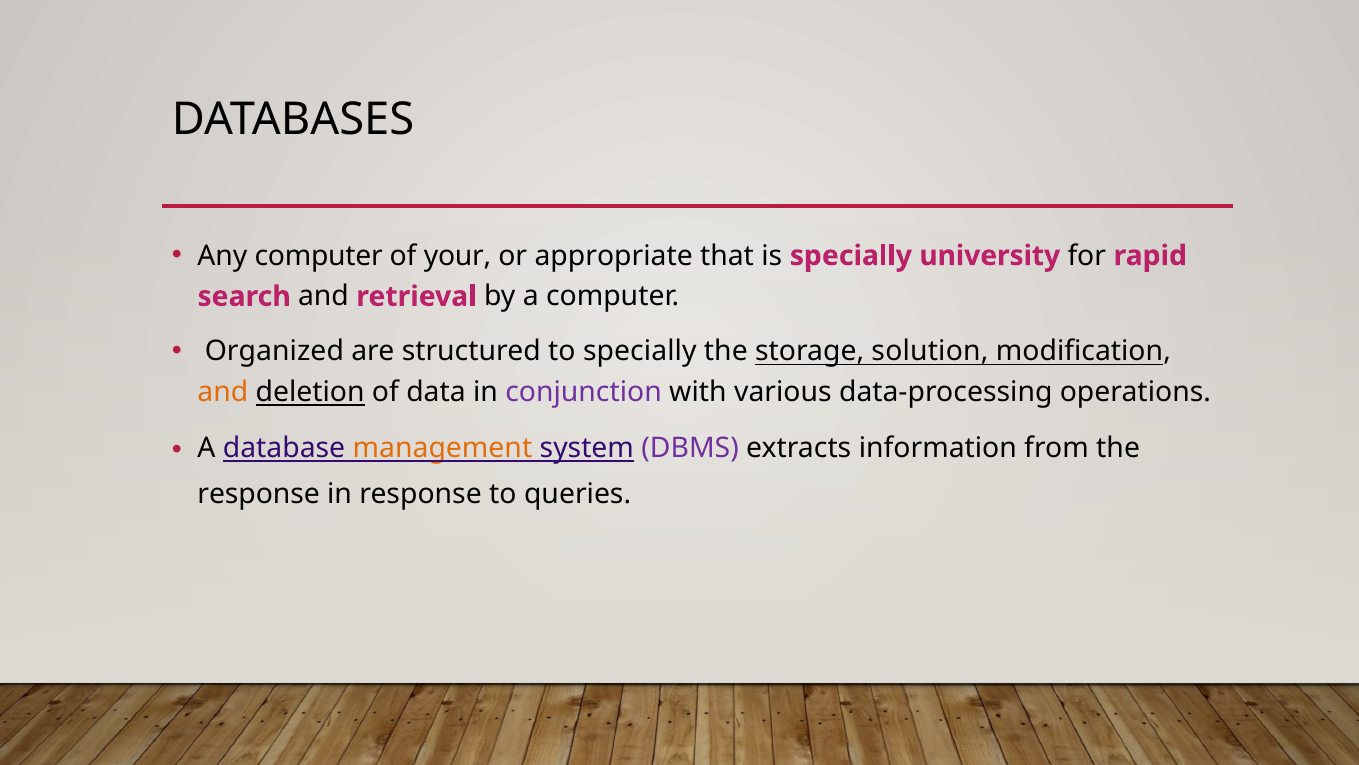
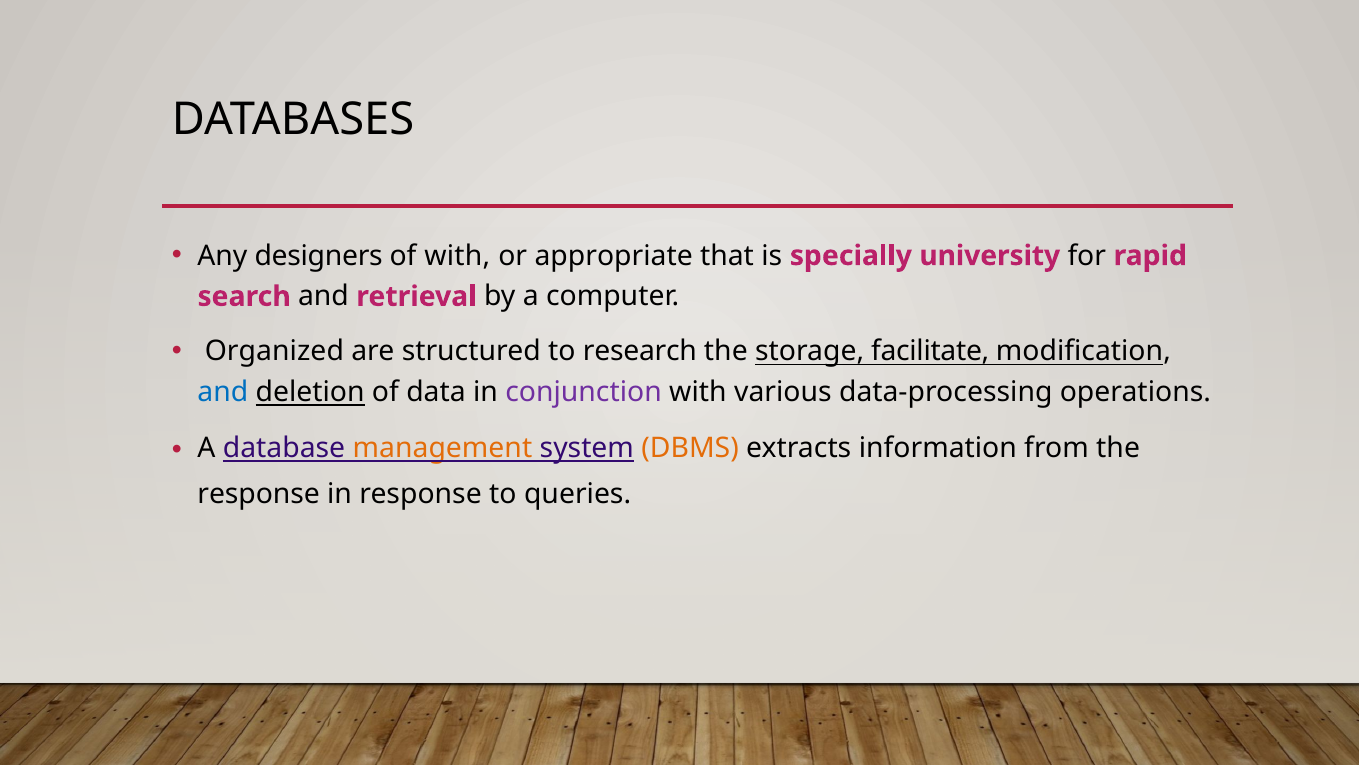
Any computer: computer -> designers (319, 256)
of your: your -> with (457, 256)
to specially: specially -> research (640, 351)
solution: solution -> facilitate (930, 351)
and colour: orange -> blue (223, 392)
DBMS colour: purple -> orange (690, 448)
